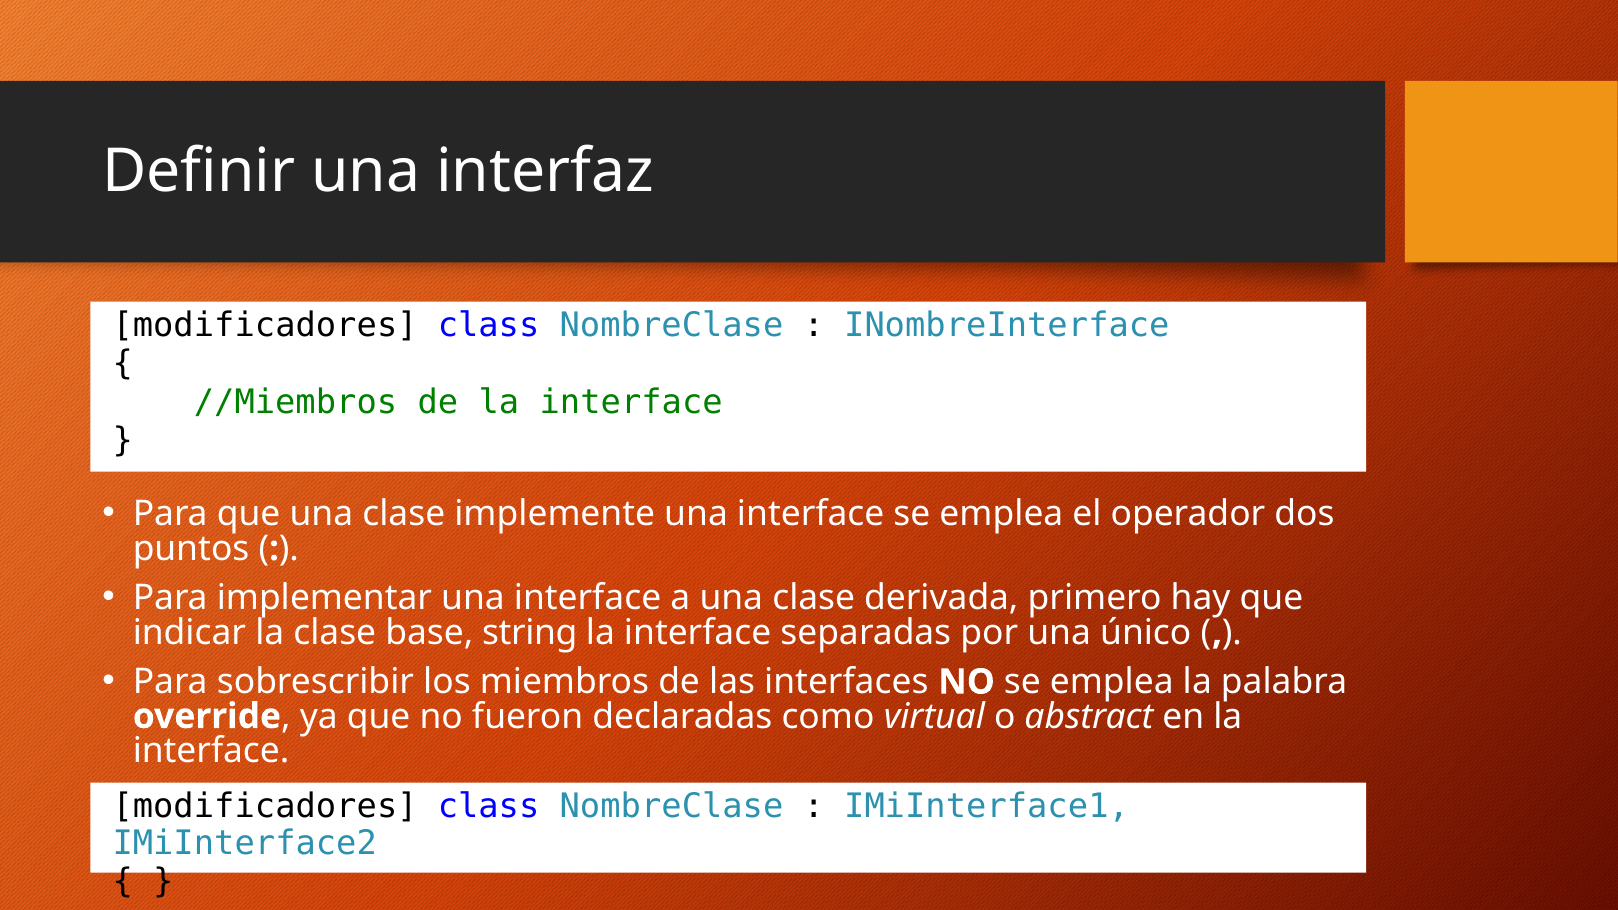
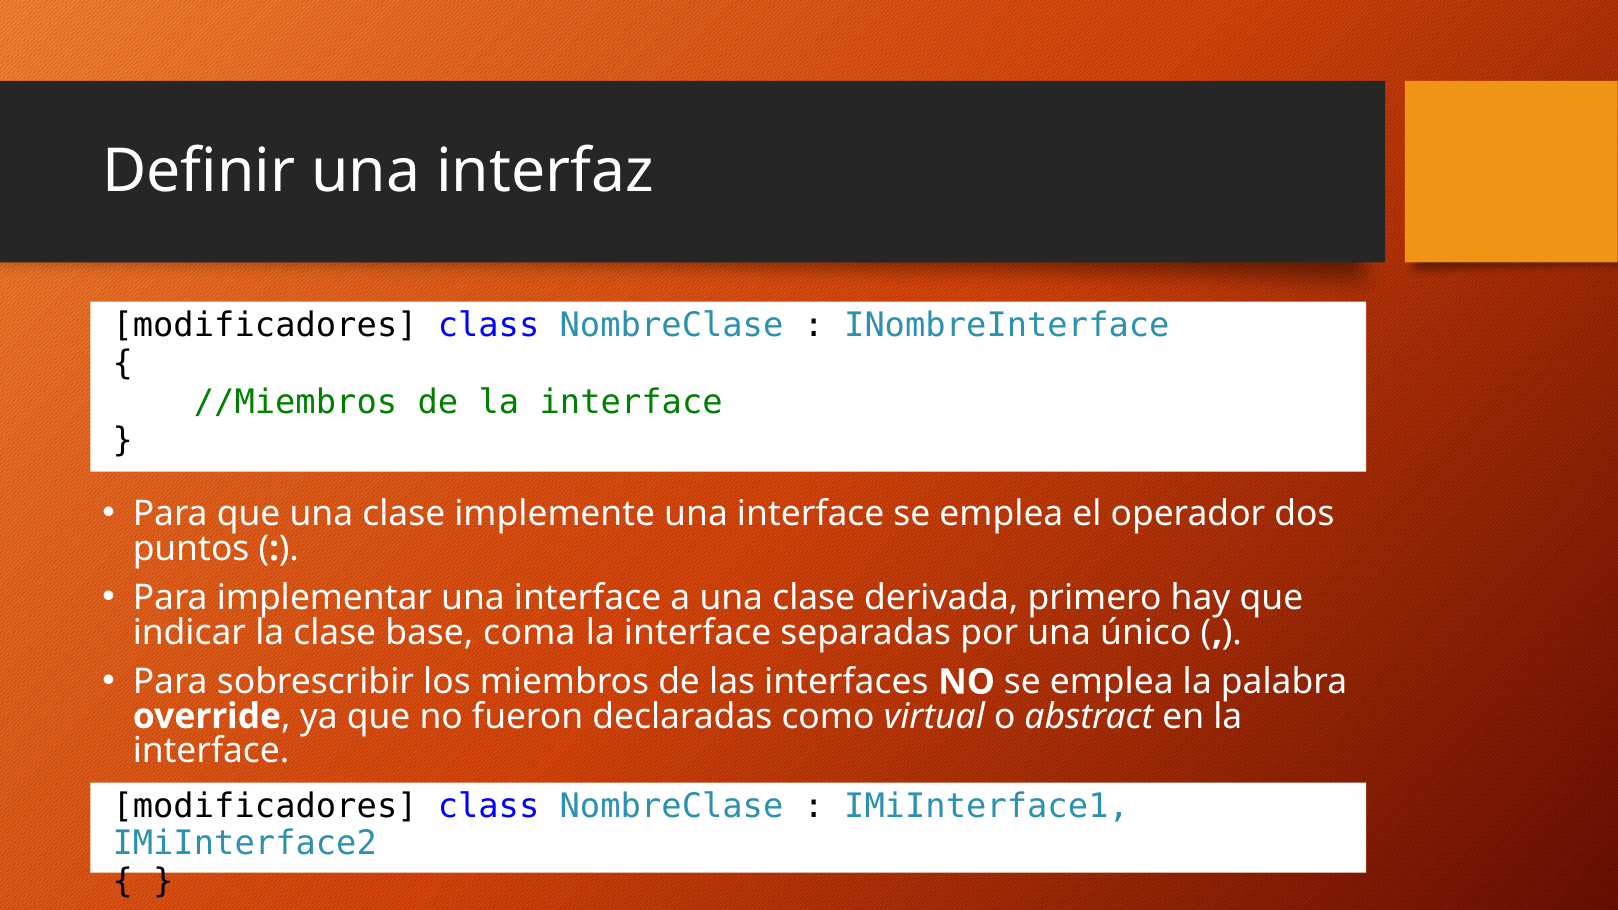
string: string -> coma (529, 632)
